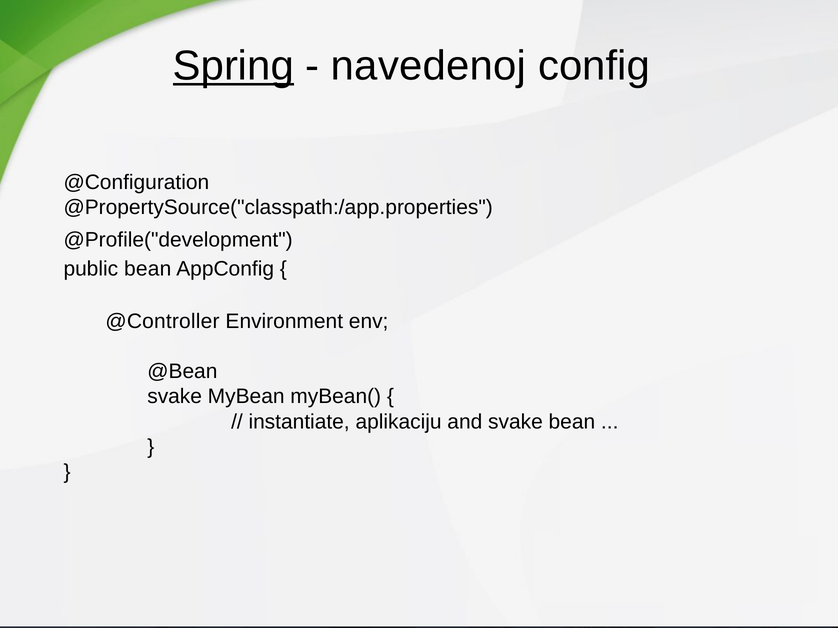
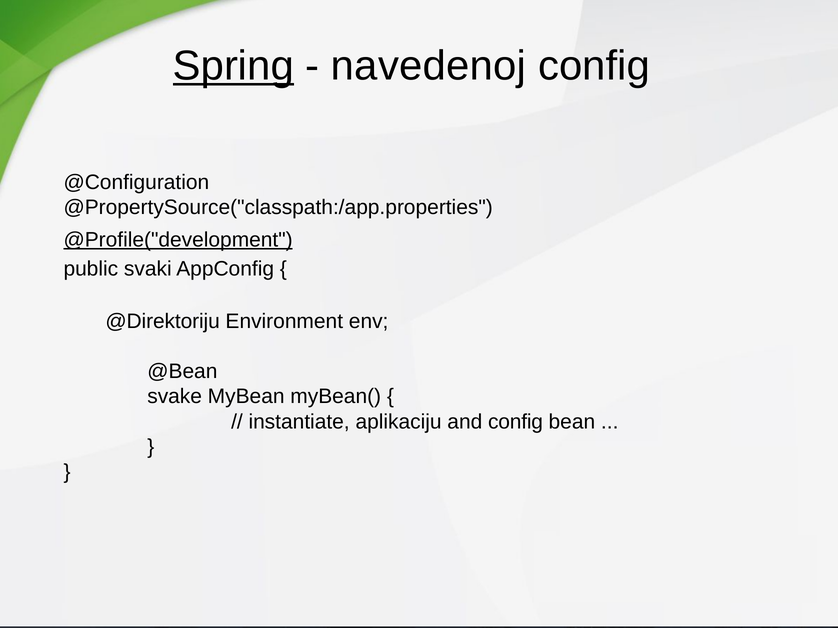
@Profile("development underline: none -> present (178, 240)
public bean: bean -> svaki (148, 269)
@Controller: @Controller -> @Direktoriju (163, 321)
and svake: svake -> config (516, 422)
